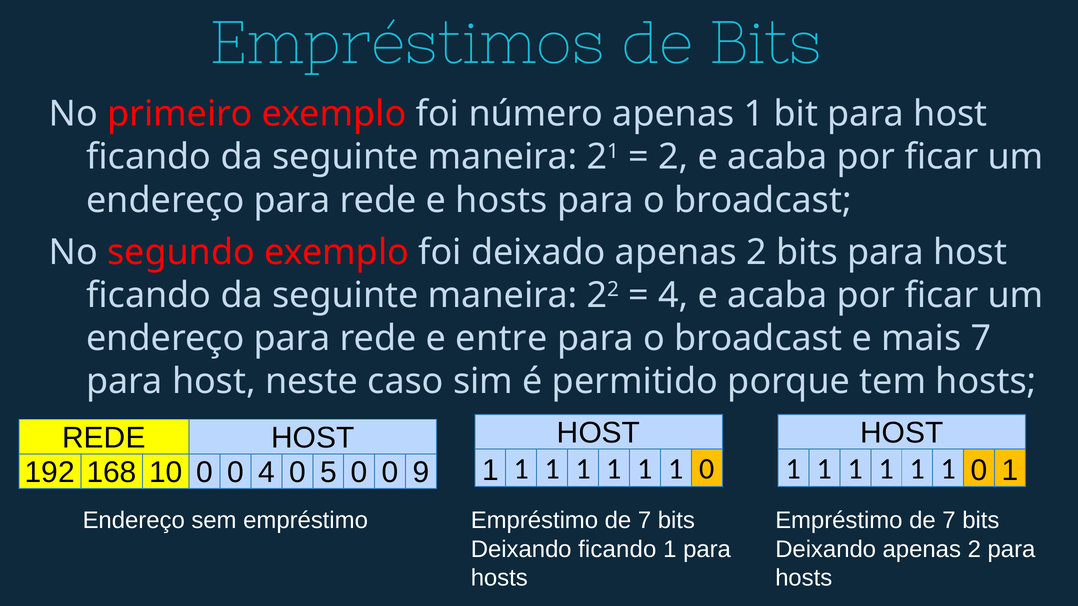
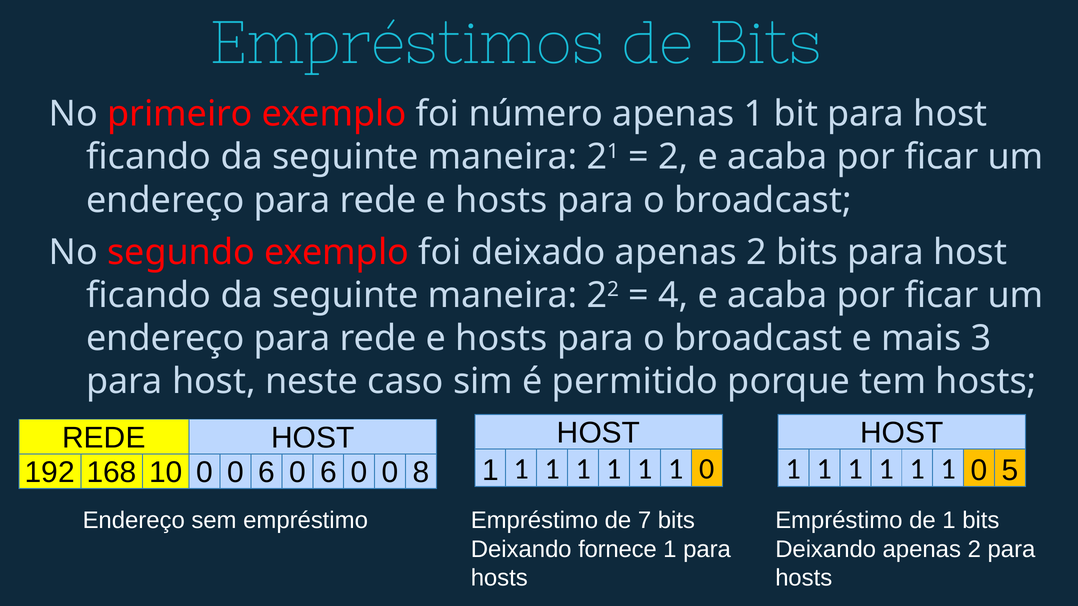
entre: entre -> hosts (502, 339)
mais 7: 7 -> 3 (981, 339)
0 1: 1 -> 5 (1010, 471)
0 0 4: 4 -> 6 (266, 472)
5: 5 -> 6 (328, 472)
9: 9 -> 8 (421, 472)
7: 7 -> 1 (949, 521)
Deixando ficando: ficando -> fornece (617, 550)
